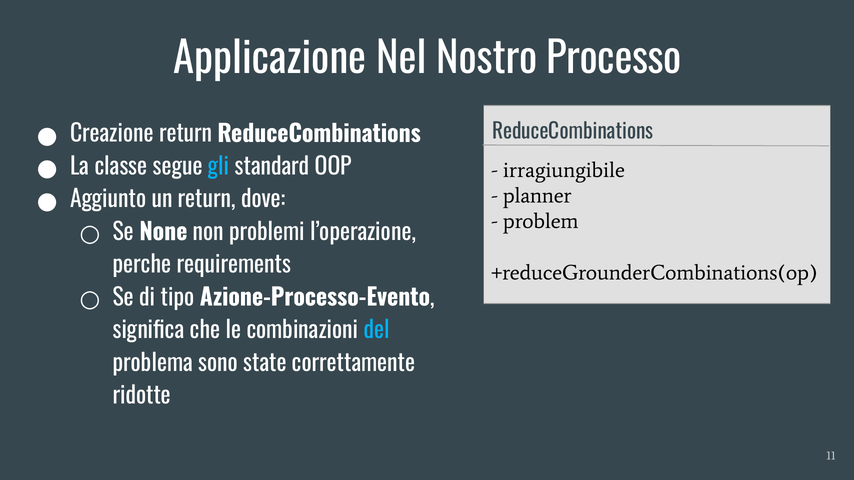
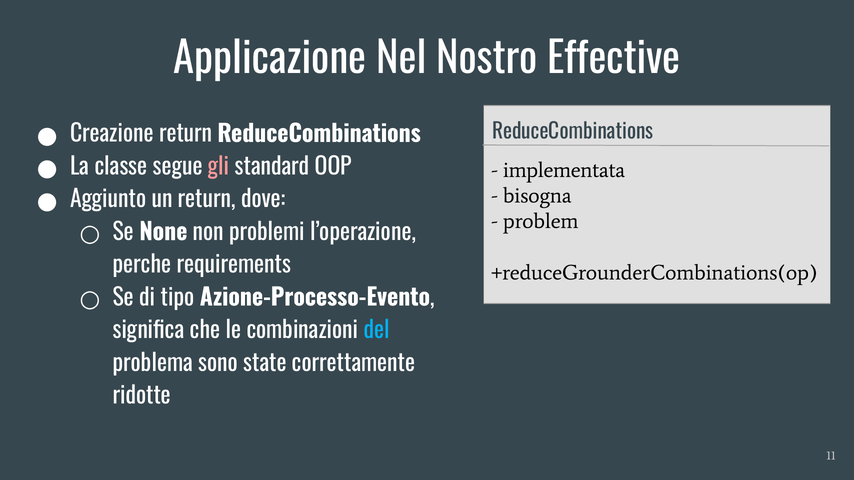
Processo: Processo -> Effective (614, 59)
gli colour: light blue -> pink (219, 167)
irragiungibile: irragiungibile -> implementata (564, 170)
planner: planner -> bisogna (537, 196)
